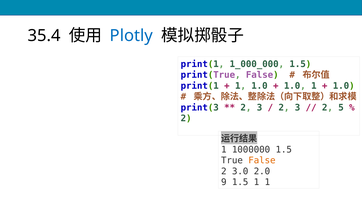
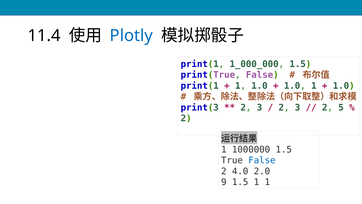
35.4: 35.4 -> 11.4 (44, 35)
False colour: orange -> blue (262, 160)
3.0: 3.0 -> 4.0 (240, 171)
